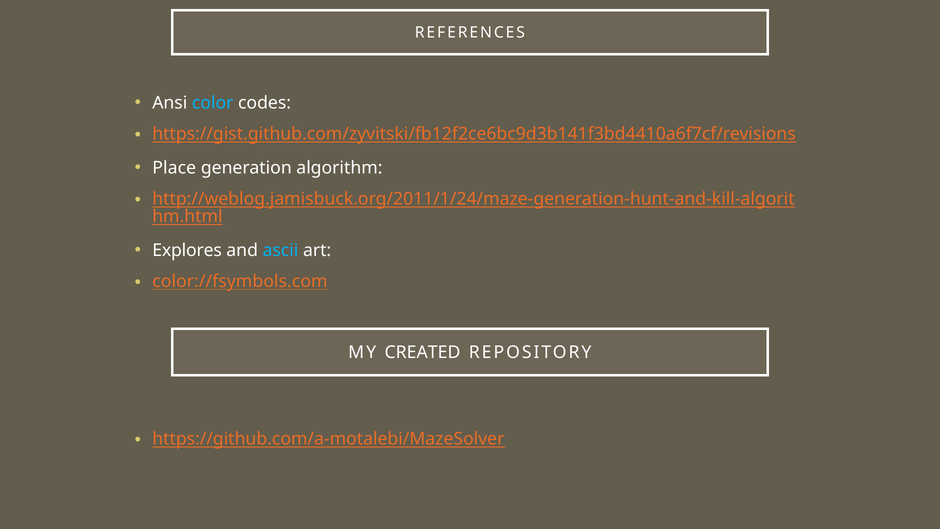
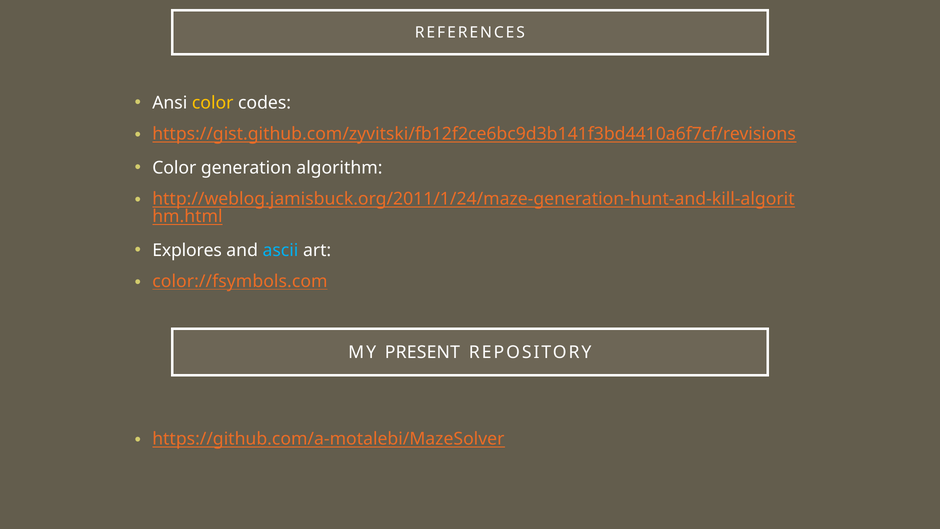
color colour: light blue -> yellow (213, 103)
Place: Place -> Color (174, 168)
CREATED: CREATED -> PRESENT (422, 352)
